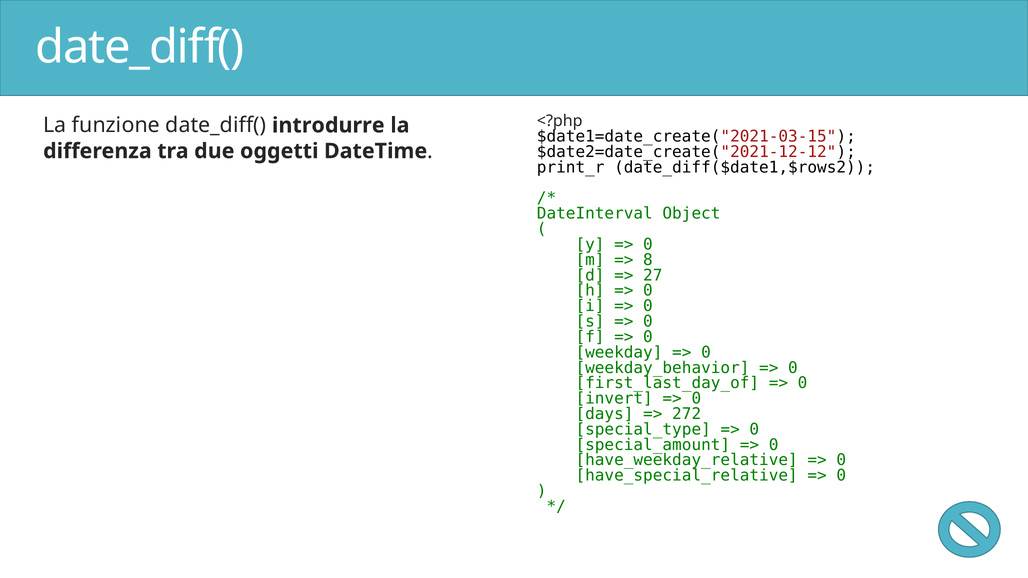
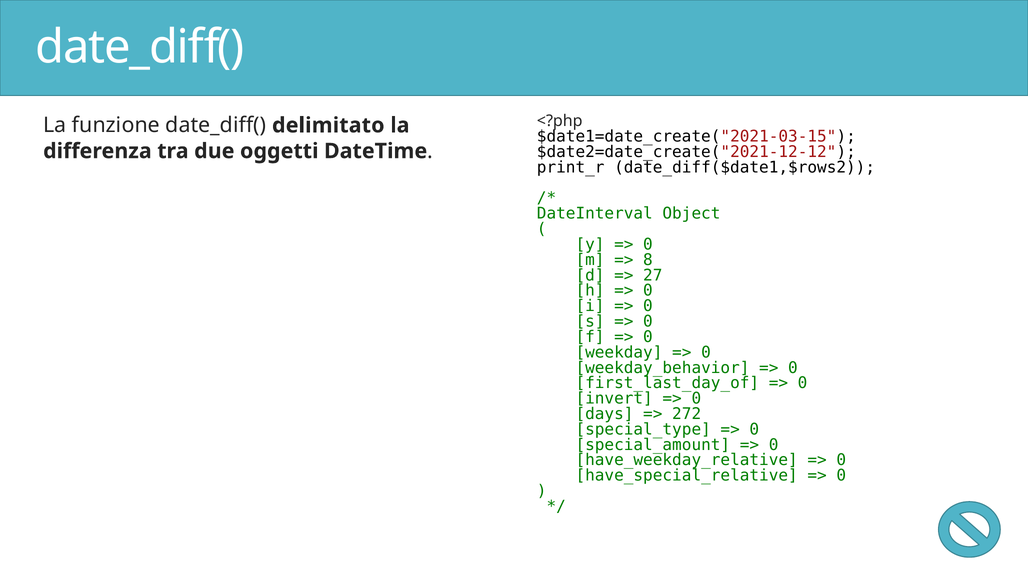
introdurre: introdurre -> delimitato (328, 125)
